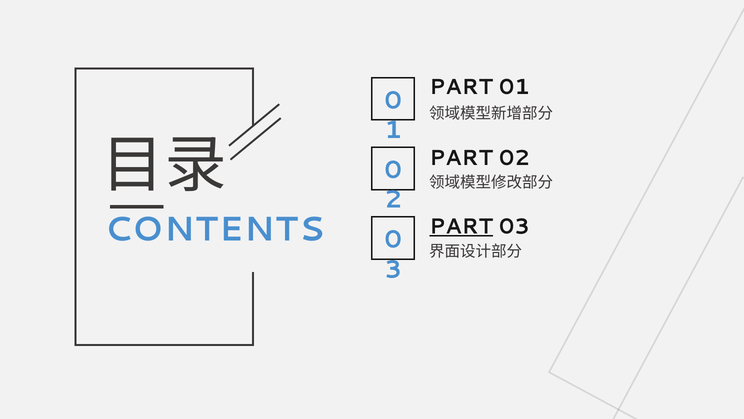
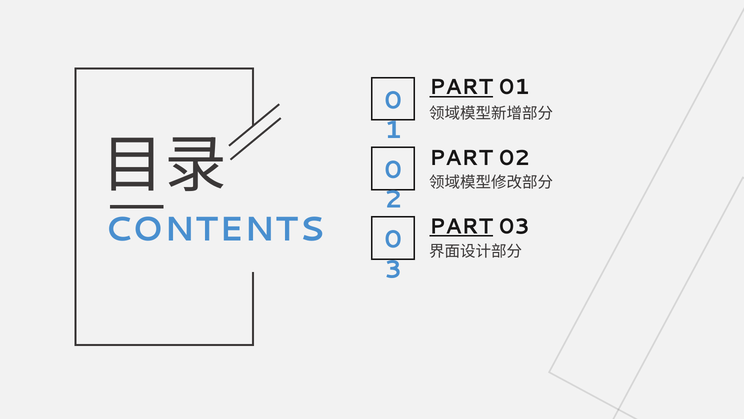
PART underline: none -> present (461, 87)
